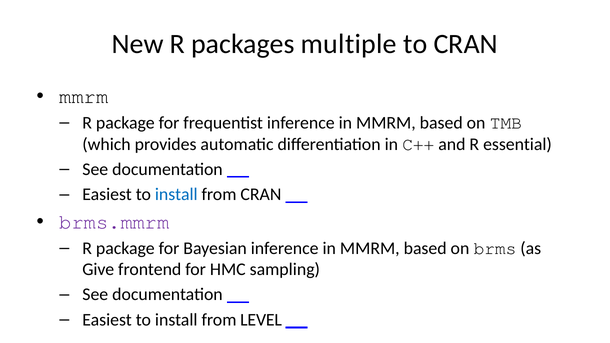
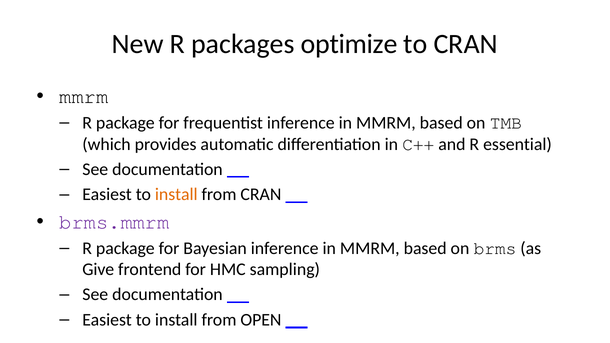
multiple: multiple -> optimize (349, 44)
install colour: blue -> orange (176, 195)
LEVEL: LEVEL -> OPEN (261, 320)
